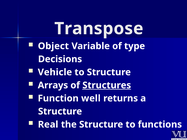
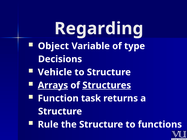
Transpose: Transpose -> Regarding (99, 29)
Arrays underline: none -> present (53, 85)
well: well -> task (91, 99)
Real: Real -> Rule (48, 125)
